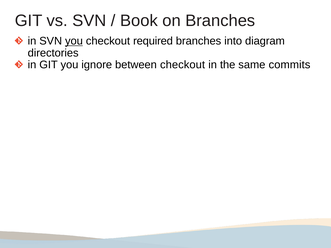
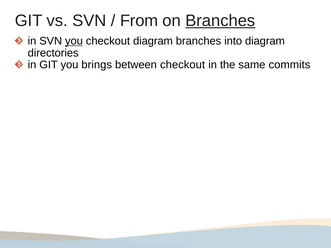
Book: Book -> From (139, 21)
Branches underline: none -> present (220, 21)
checkout required: required -> diagram (153, 41)
ignore: ignore -> brings (97, 65)
